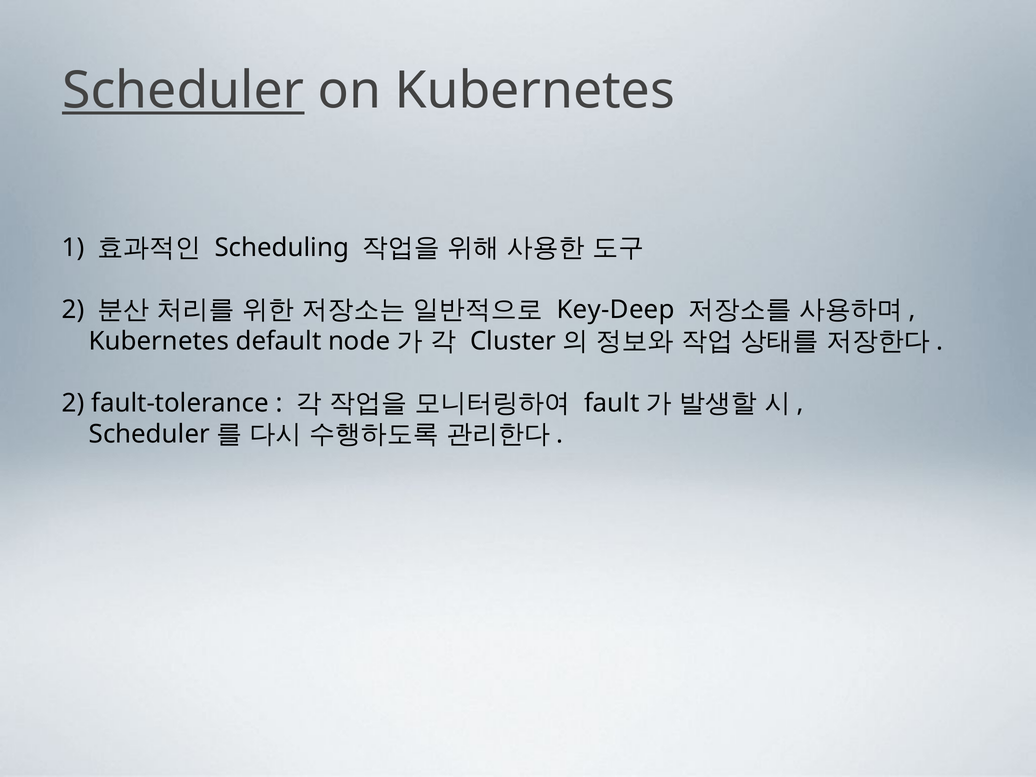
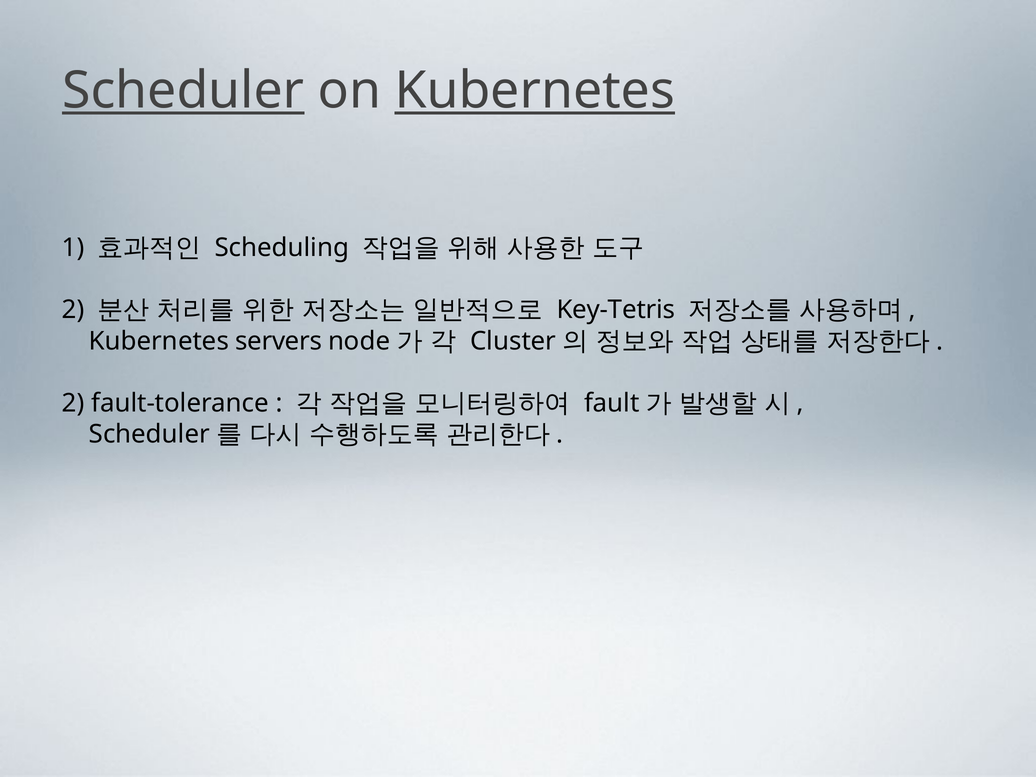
Kubernetes underline: none -> present (535, 91)
Key-Deep: Key-Deep -> Key-Tetris (616, 310)
default: default -> servers (279, 341)
